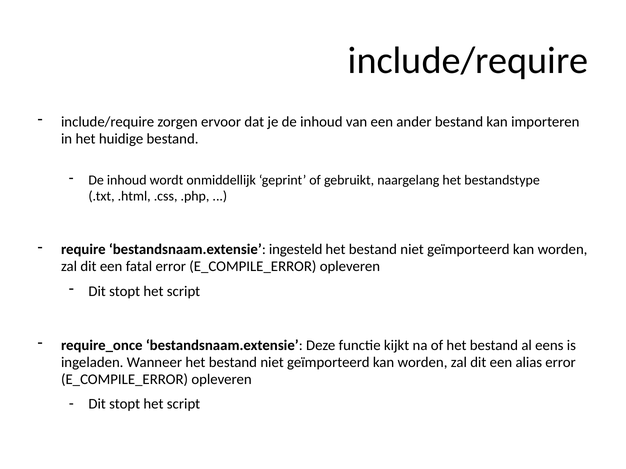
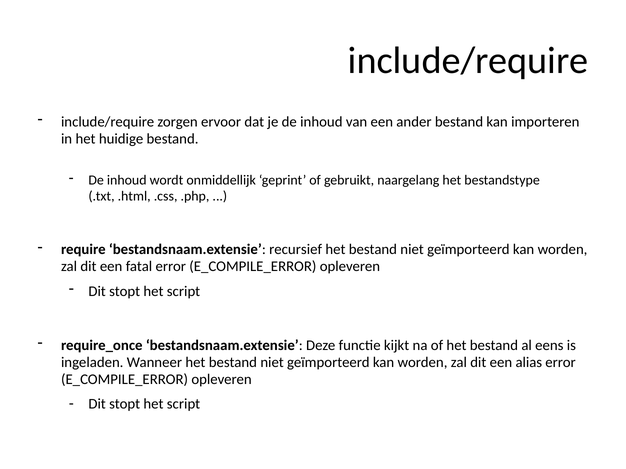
ingesteld: ingesteld -> recursief (296, 250)
